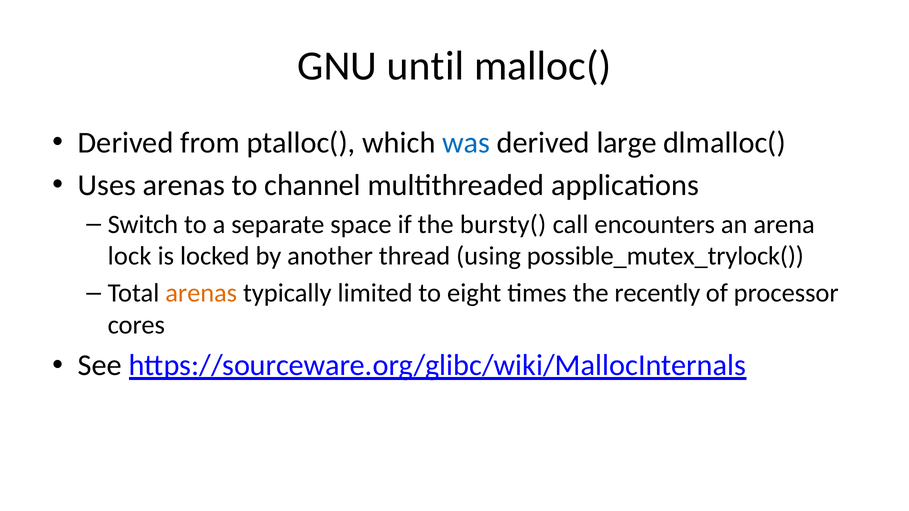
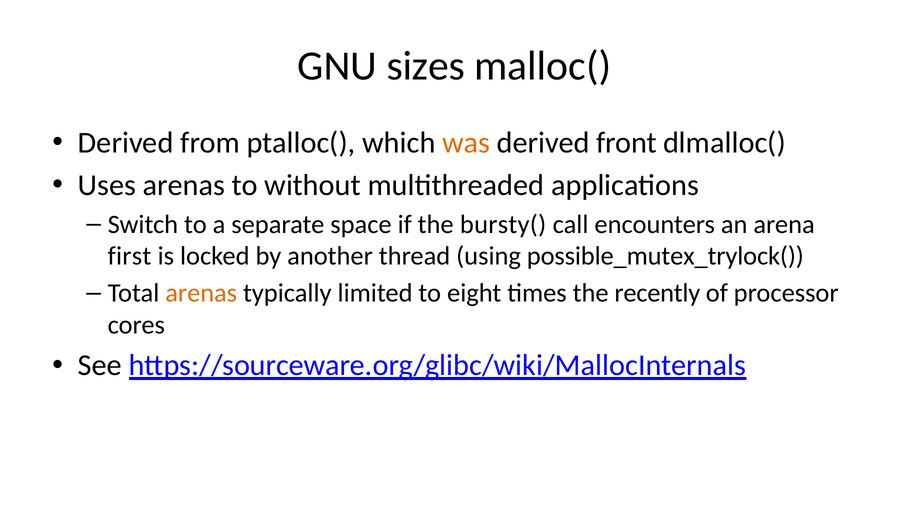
until: until -> sizes (426, 66)
was colour: blue -> orange (466, 143)
large: large -> front (627, 143)
channel: channel -> without (313, 186)
lock: lock -> first (130, 256)
